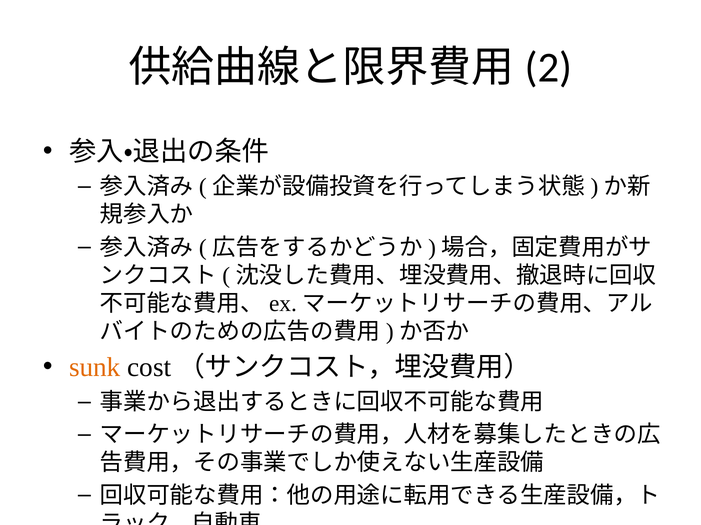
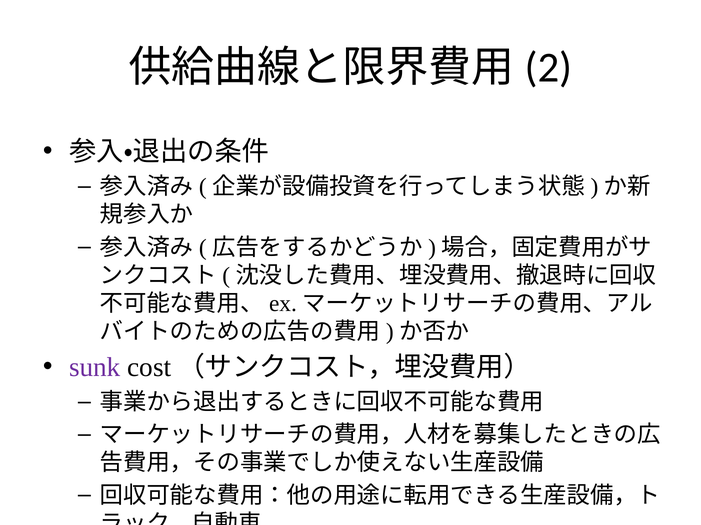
sunk colour: orange -> purple (95, 368)
